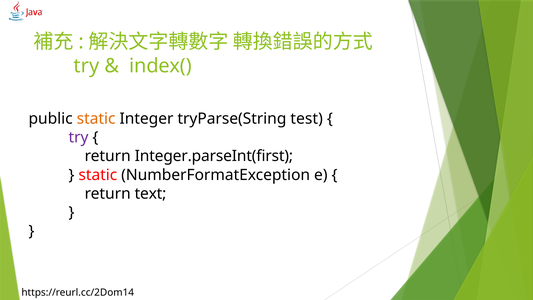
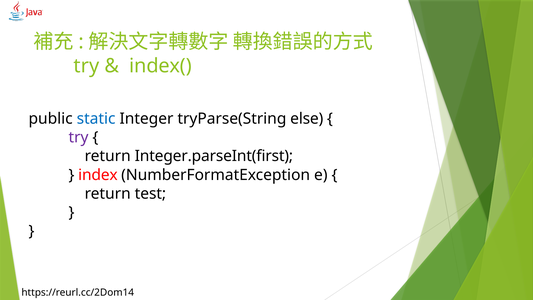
static colour: orange -> blue (96, 119)
test: test -> else (307, 119)
static: static -> index (98, 175)
text: text -> test (150, 193)
